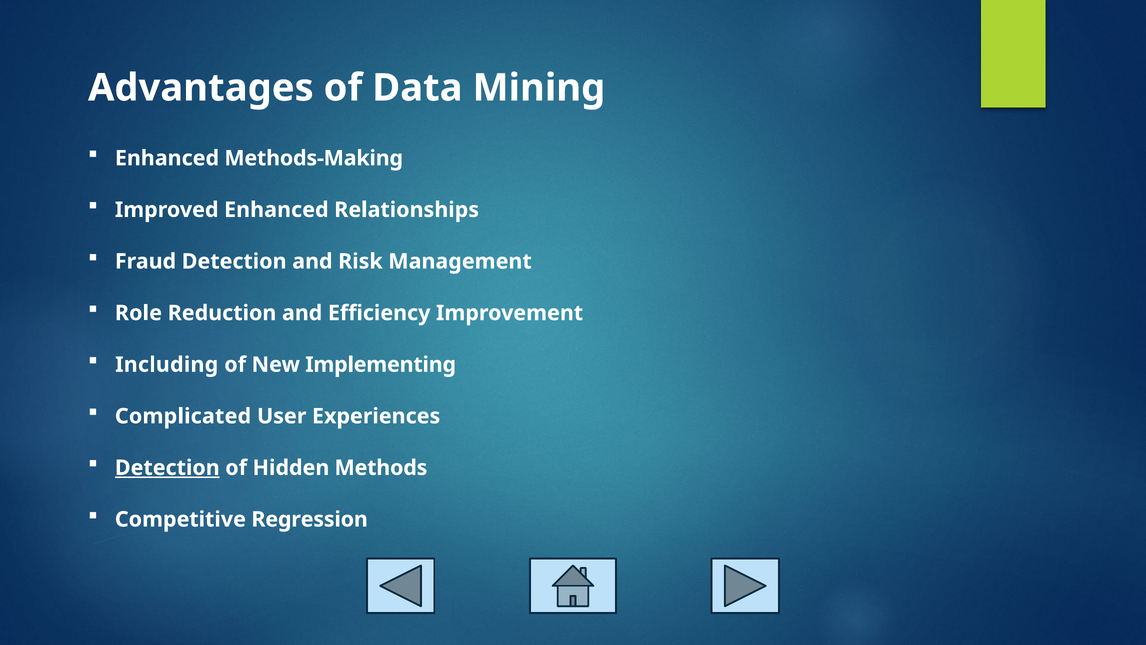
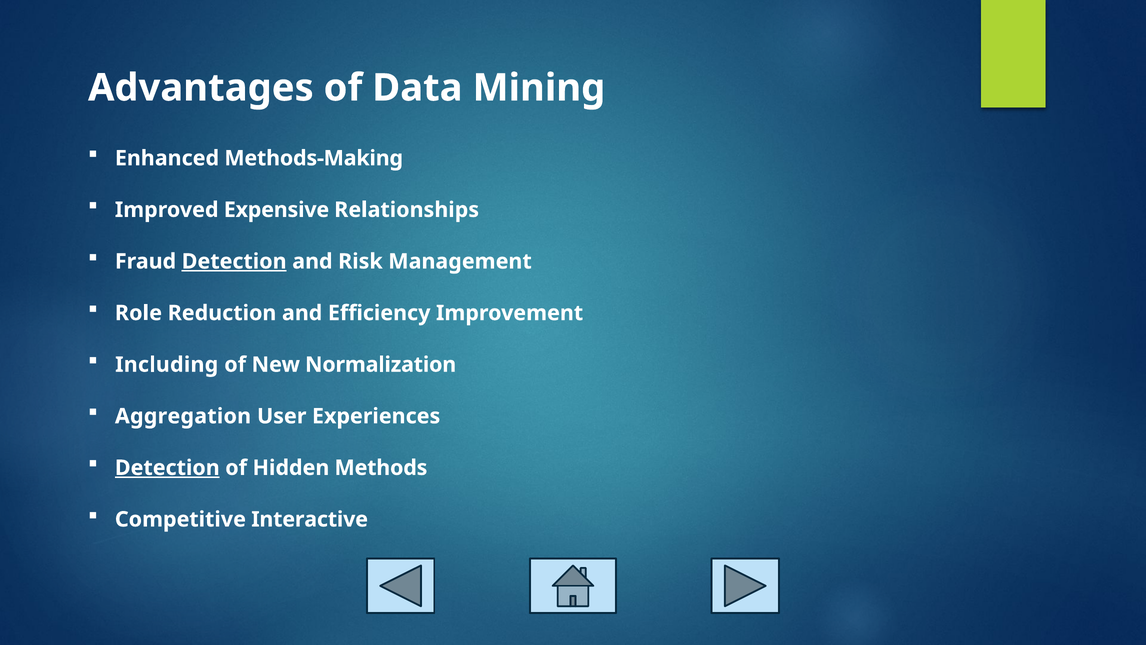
Improved Enhanced: Enhanced -> Expensive (276, 210)
Detection underline: none -> present (234, 261)
Implementing: Implementing -> Normalization (381, 364)
Complicated: Complicated -> Aggregation (183, 416)
Regression: Regression -> Interactive (310, 519)
